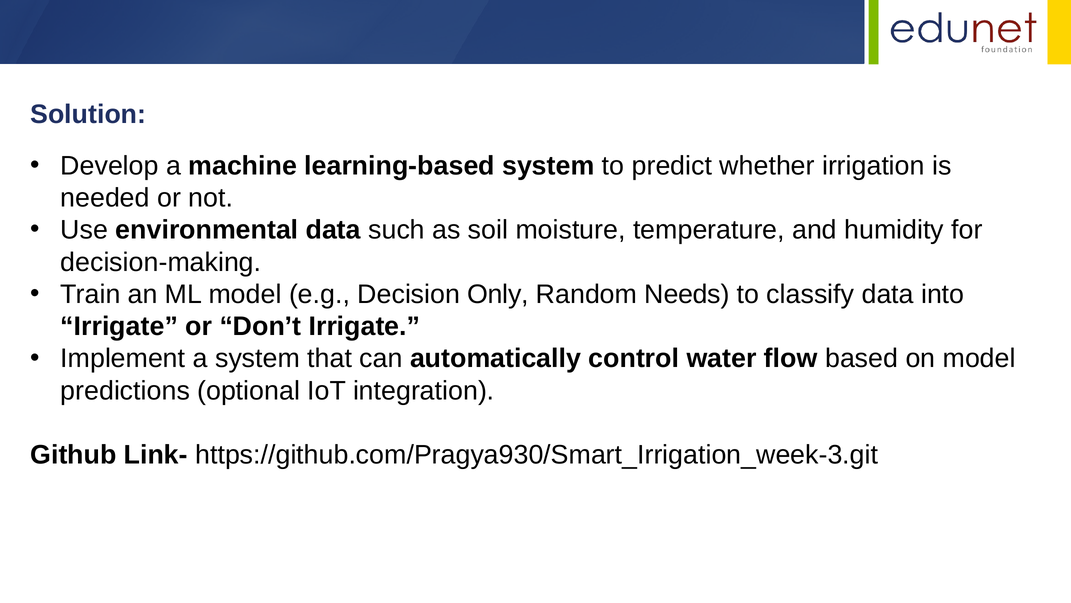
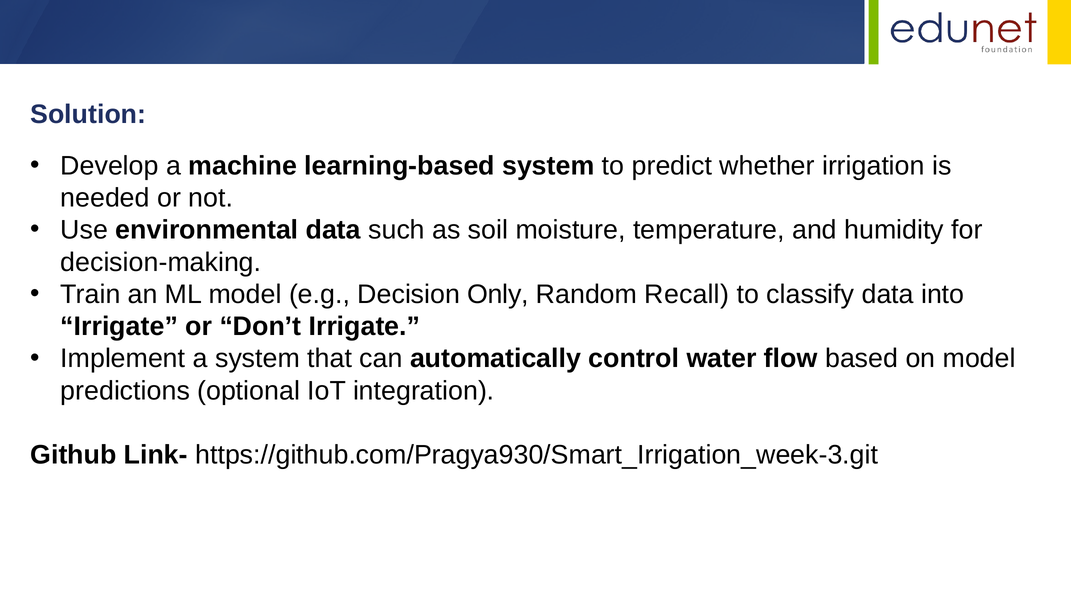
Needs: Needs -> Recall (687, 294)
